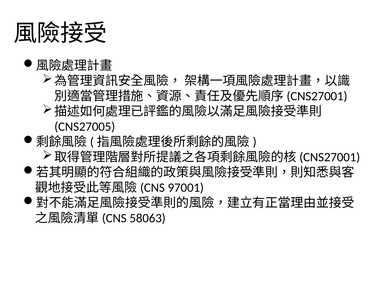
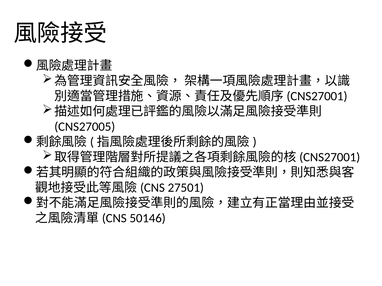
97001: 97001 -> 27501 (186, 188)
58063: 58063 -> 50146 (148, 219)
